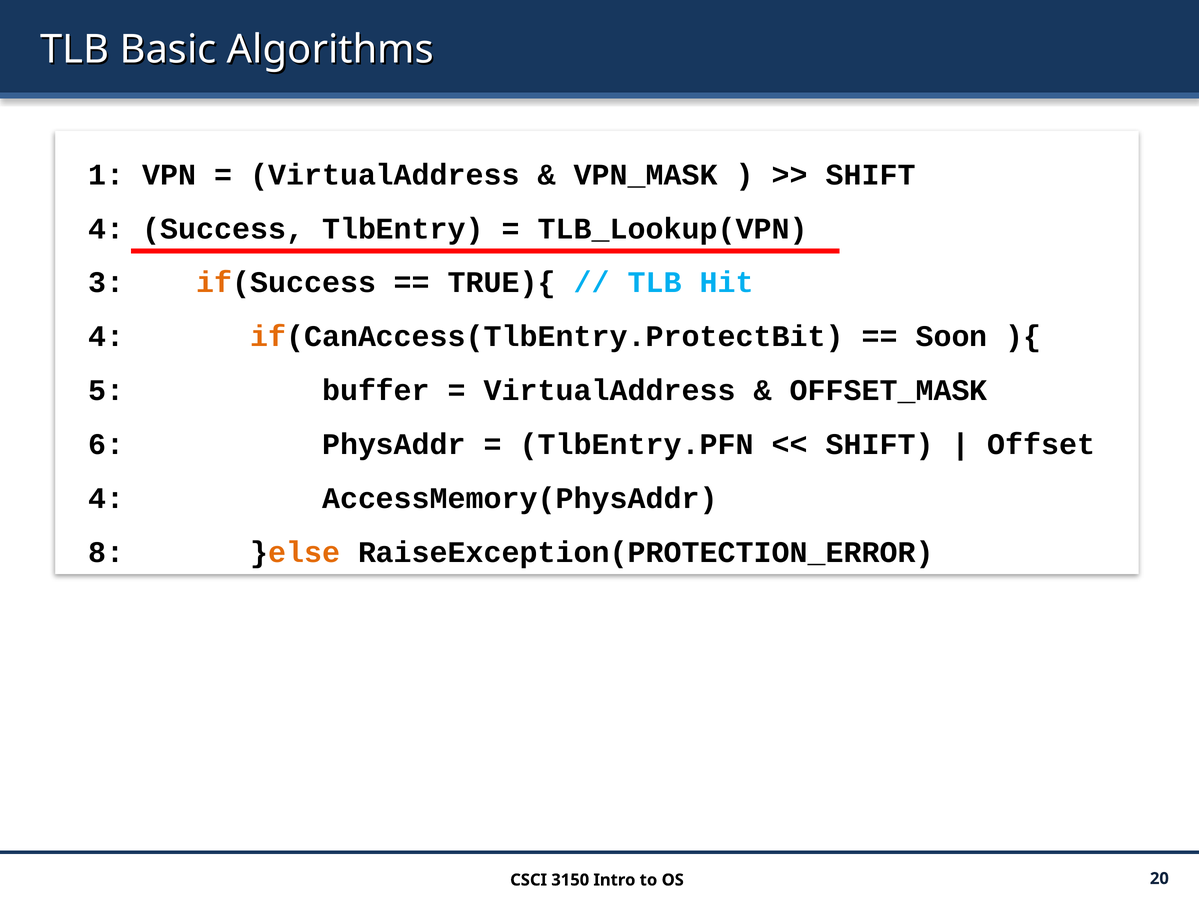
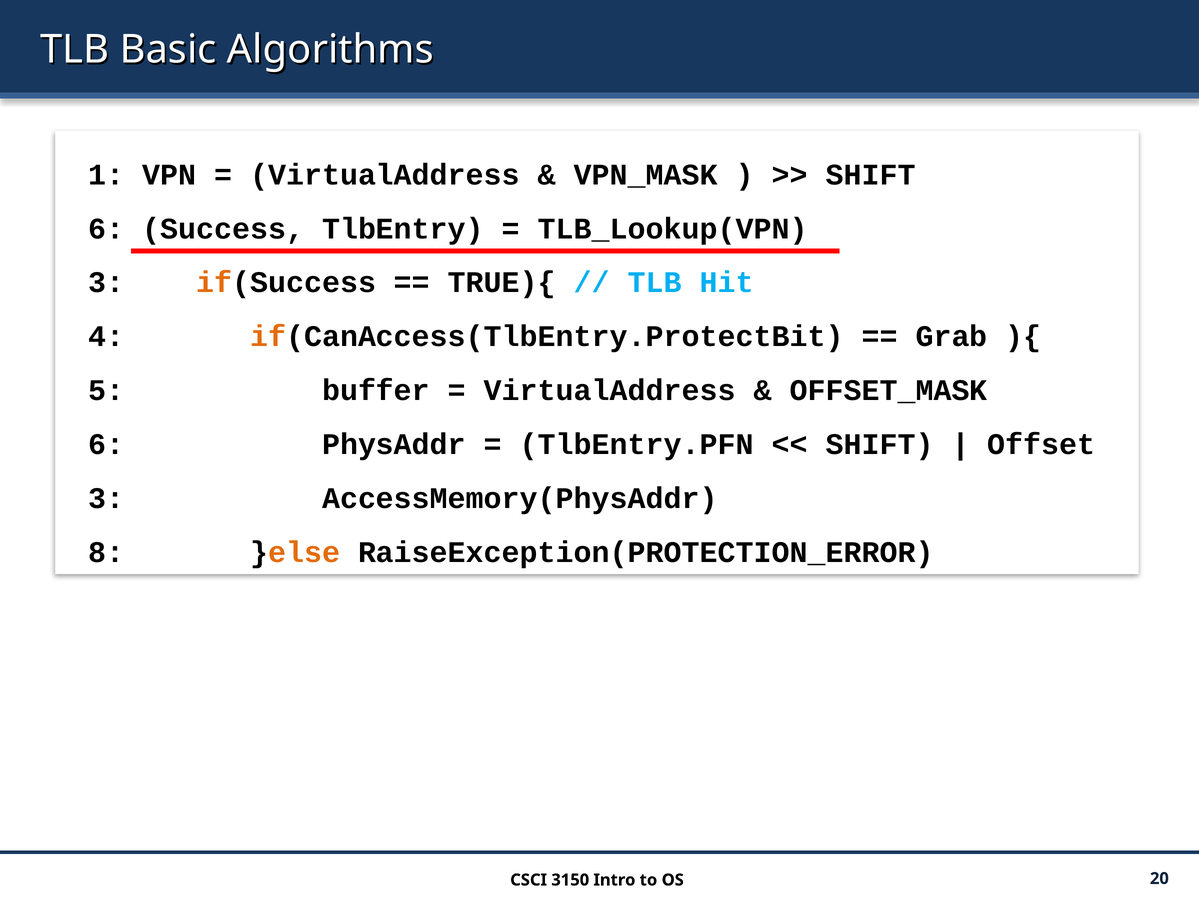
4: 4 -> 6 (106, 229)
Soon: Soon -> Grab (952, 337)
4: 4 -> 3 (106, 499)
